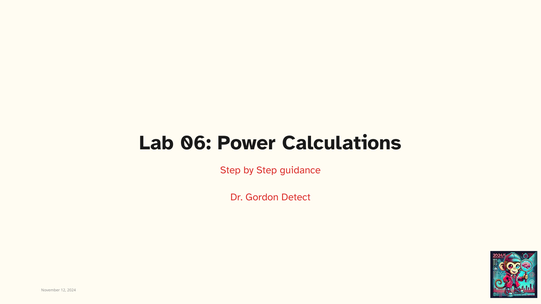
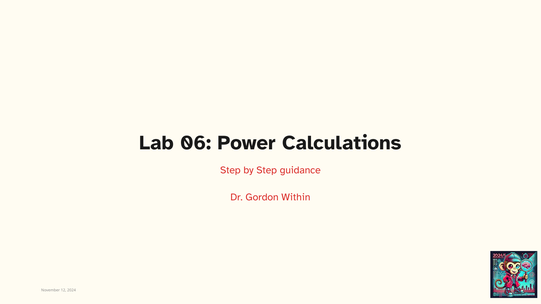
Detect: Detect -> Within (296, 197)
